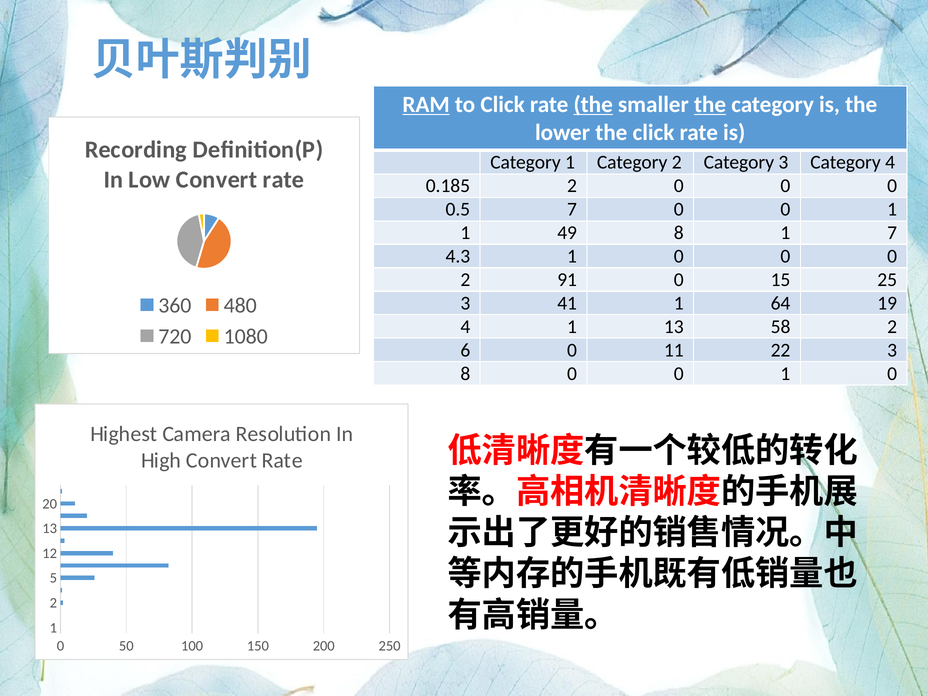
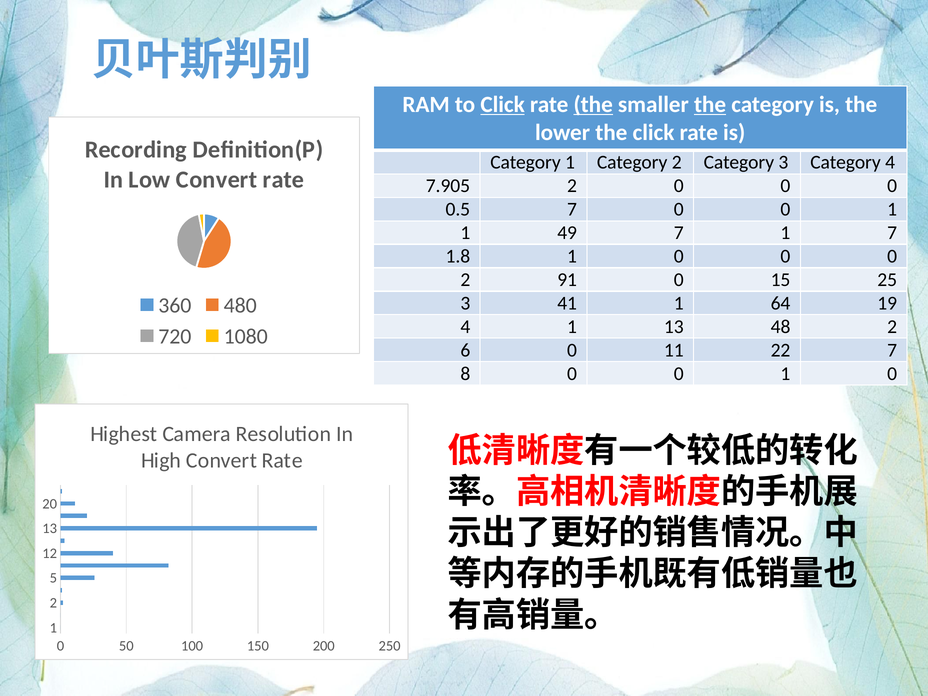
RAM underline: present -> none (426, 105)
Click underline: none -> present (503, 105)
0.185: 0.185 -> 7.905 (448, 186)
49 8: 8 -> 7 (679, 233)
4.3: 4.3 -> 1.8 (458, 256)
58: 58 -> 48 (781, 327)
22 3: 3 -> 7 (892, 350)
